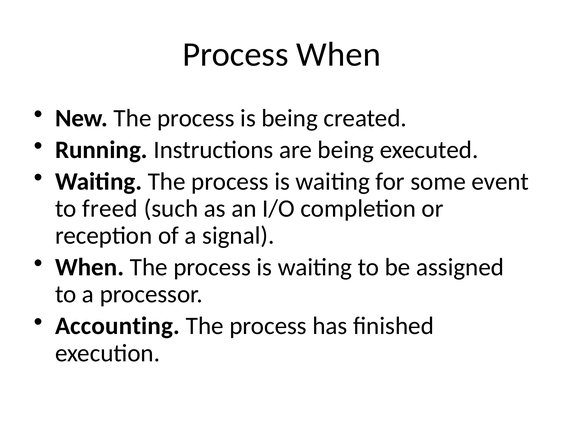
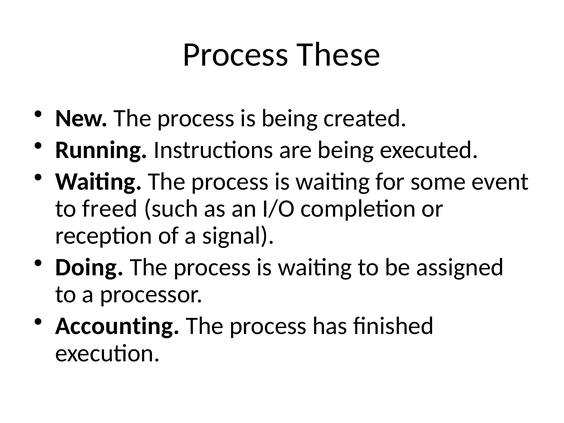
Process When: When -> These (339, 55)
When: When -> Doing (89, 267)
